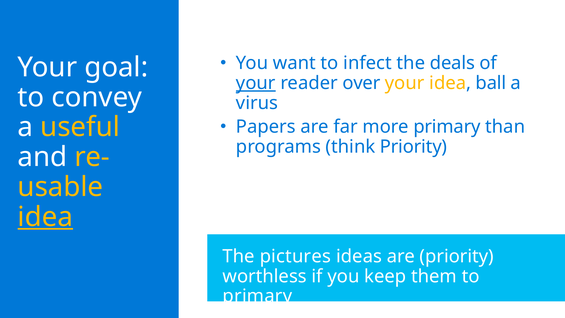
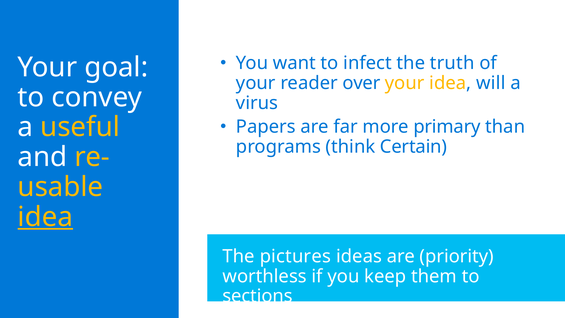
deals: deals -> truth (452, 63)
your underline: present -> none (256, 83)
ball: ball -> will (491, 83)
think Priority: Priority -> Certain (414, 147)
primary: primary -> sections (258, 296)
